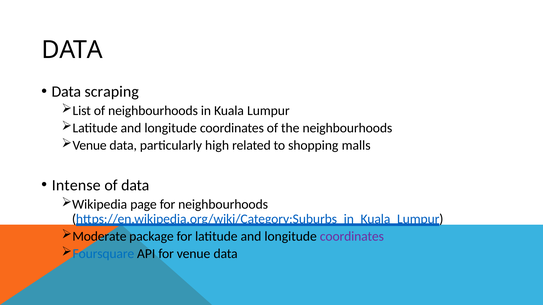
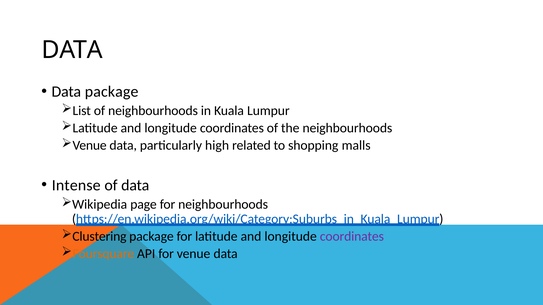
Data scraping: scraping -> package (112, 92)
Moderate: Moderate -> Clustering (99, 237)
Foursquare colour: blue -> orange (103, 254)
